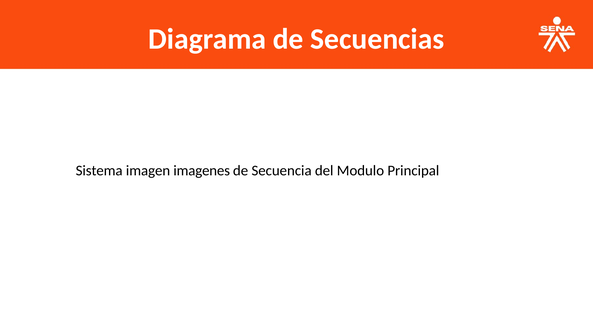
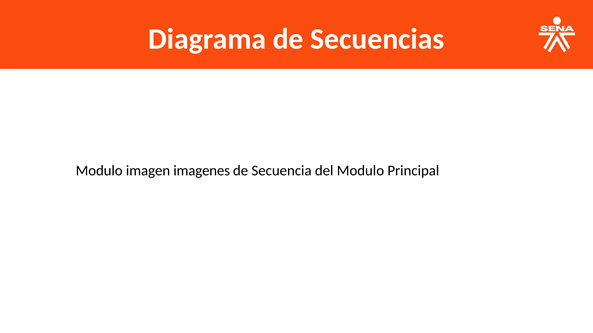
Sistema: Sistema -> Modulo (99, 171)
